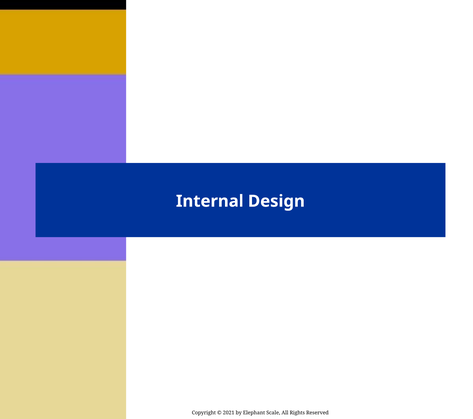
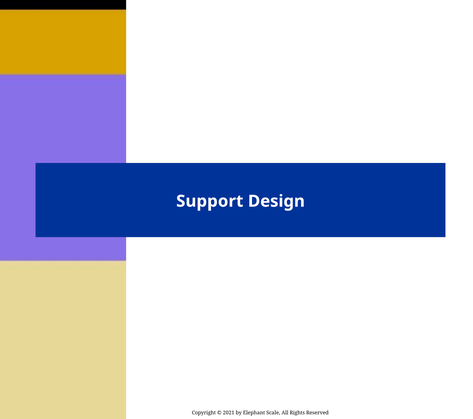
Internal: Internal -> Support (210, 201)
